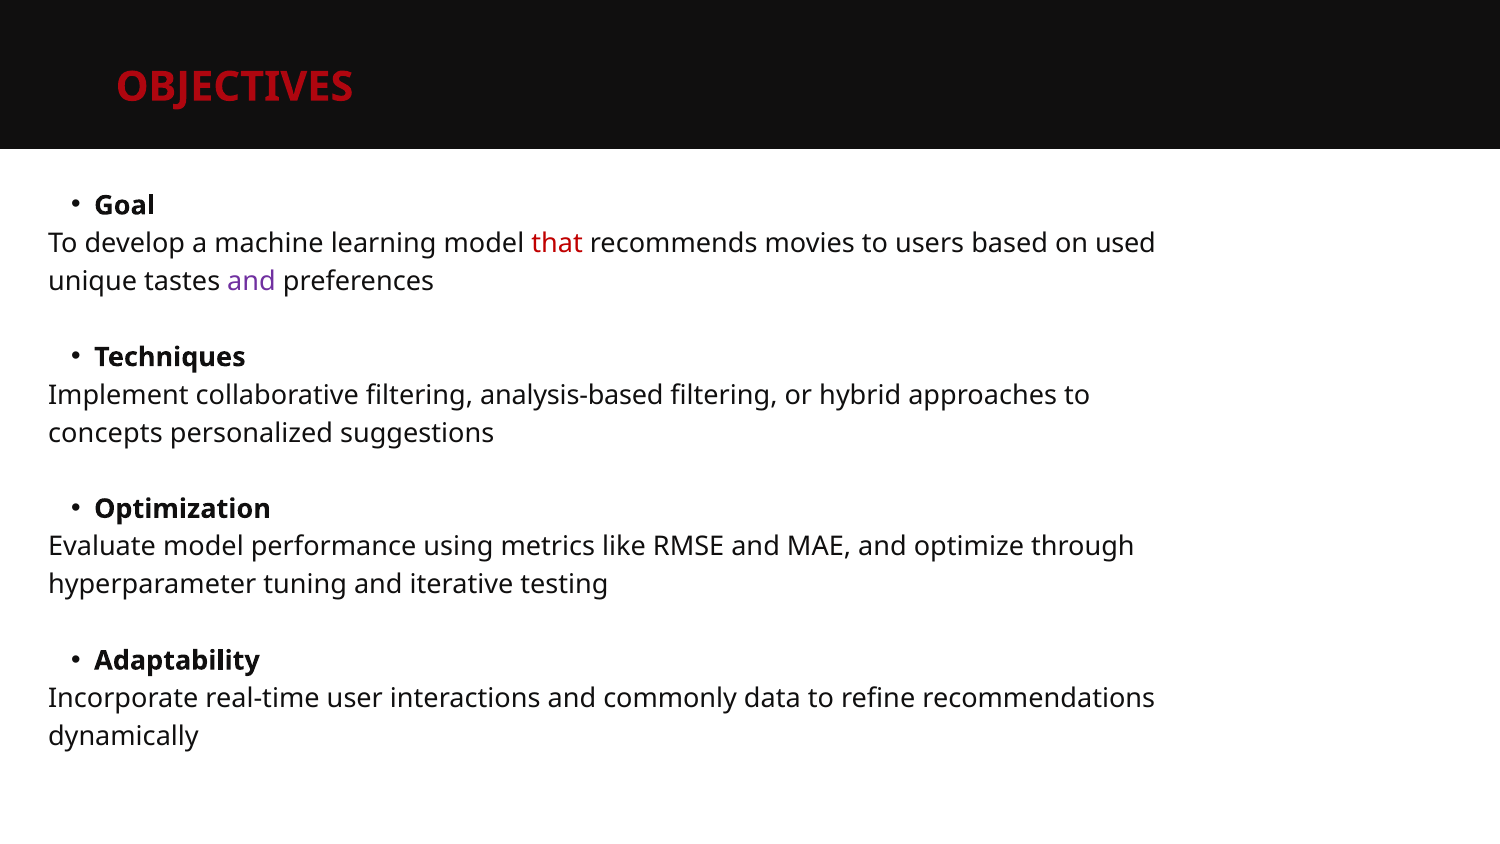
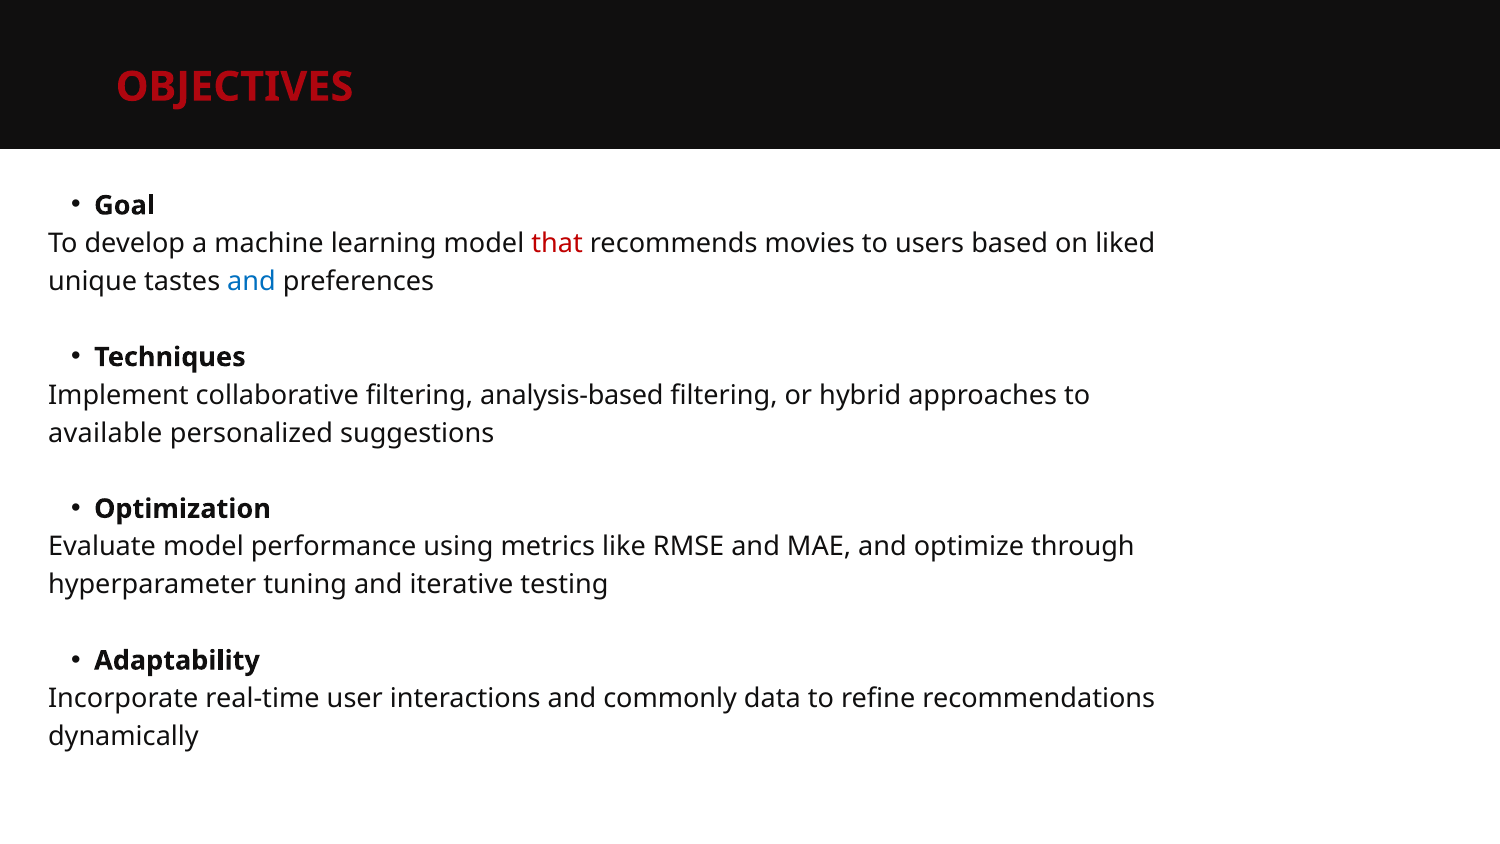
used: used -> liked (1125, 243)
and colour: purple -> blue (252, 281)
concepts: concepts -> available (105, 433)
